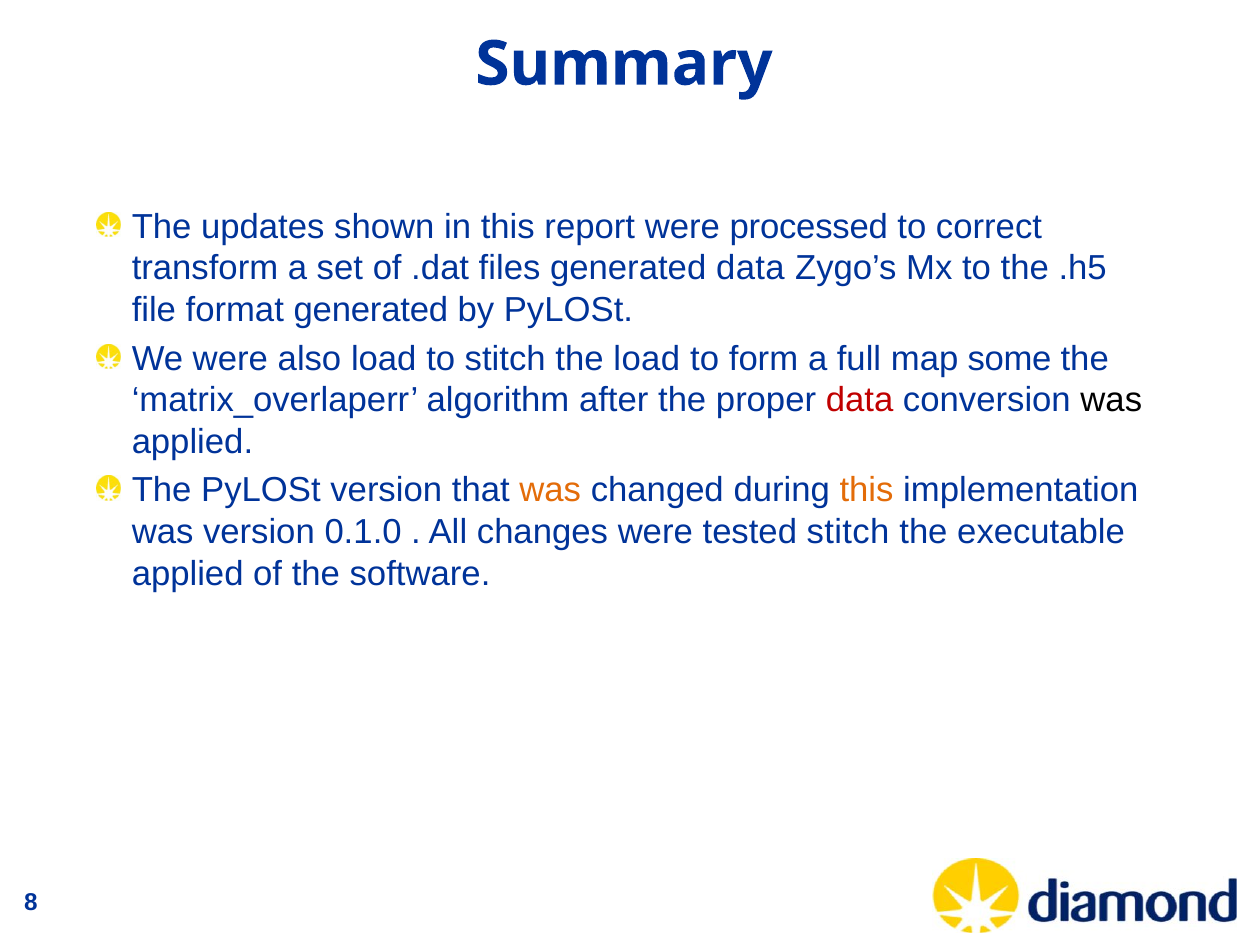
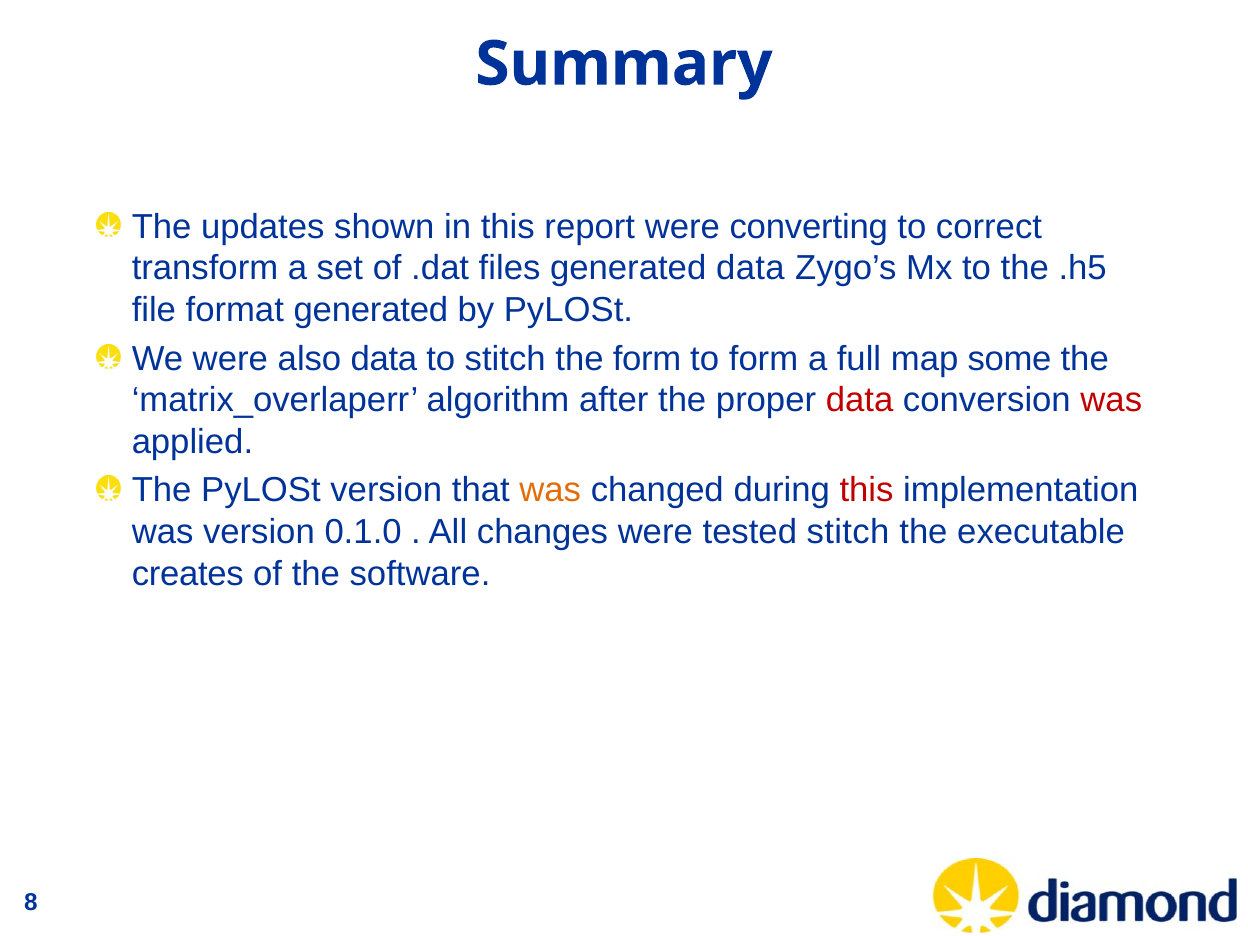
processed: processed -> converting (809, 227)
also load: load -> data (384, 359)
the load: load -> form (647, 359)
was colour: black -> red (1111, 400)
this colour: orange -> red (867, 490)
applied: applied -> creates (188, 574)
